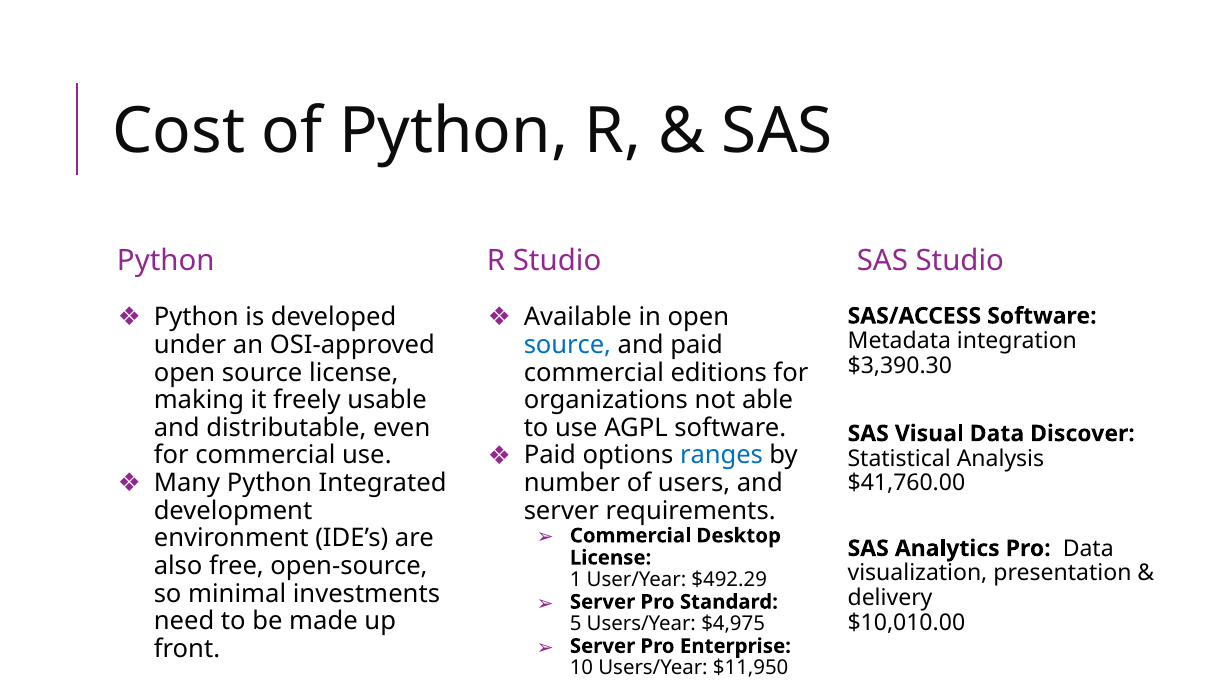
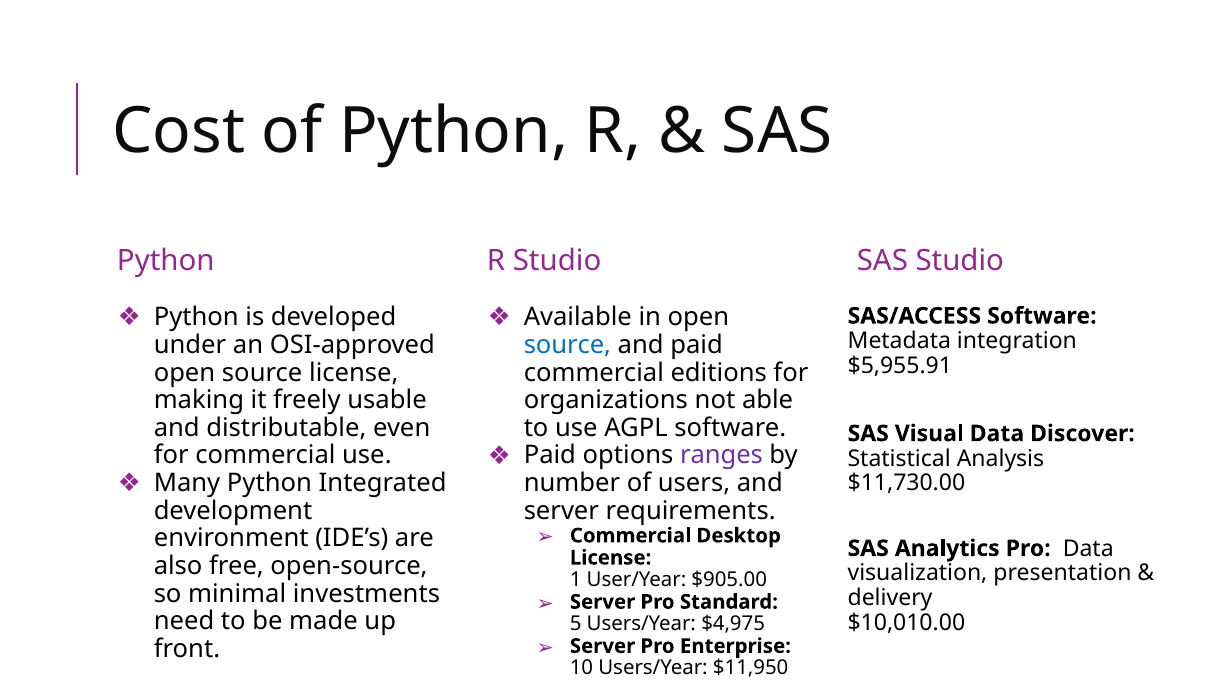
$3,390.30: $3,390.30 -> $5,955.91 (900, 366)
ranges colour: blue -> purple (721, 455)
$41,760.00: $41,760.00 -> $11,730.00 (906, 483)
$492.29: $492.29 -> $905.00 (729, 580)
